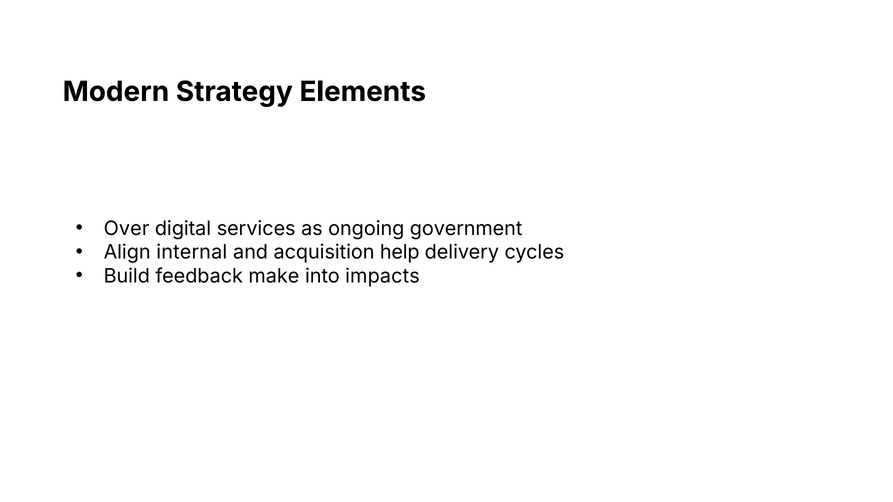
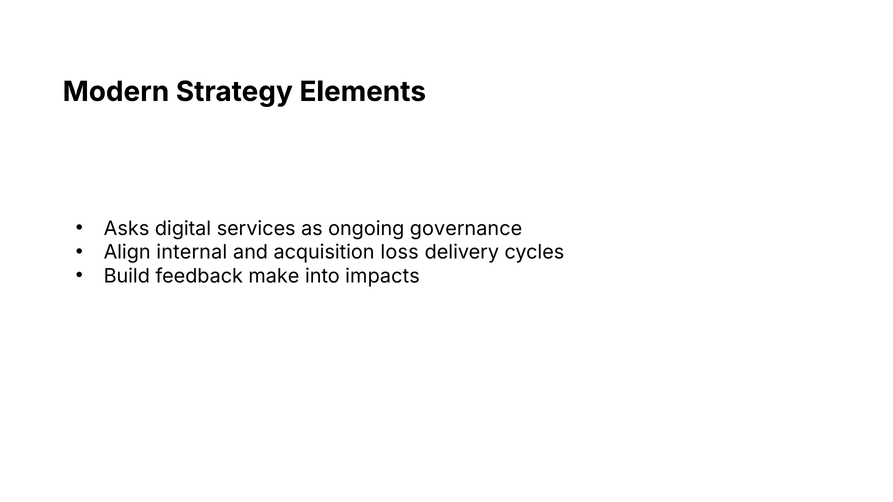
Over: Over -> Asks (127, 229)
government: government -> governance (466, 229)
help: help -> loss (400, 252)
